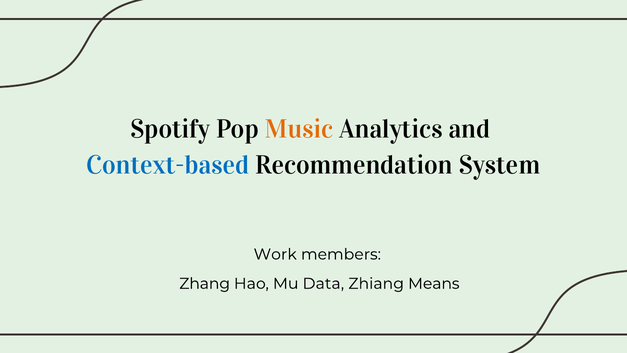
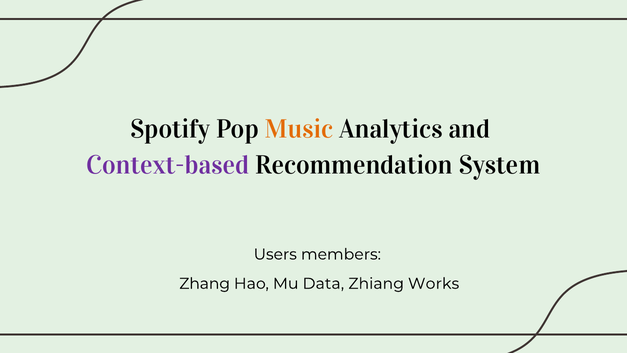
Context-based colour: blue -> purple (168, 165)
Work: Work -> Users (275, 254)
Means: Means -> Works (434, 283)
